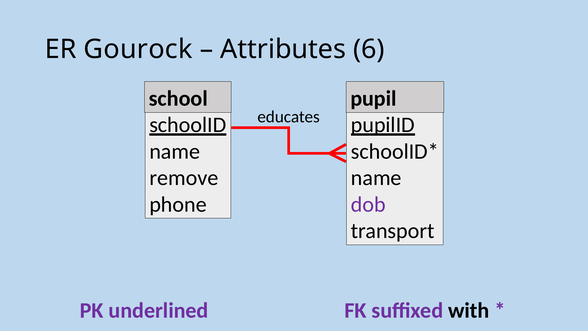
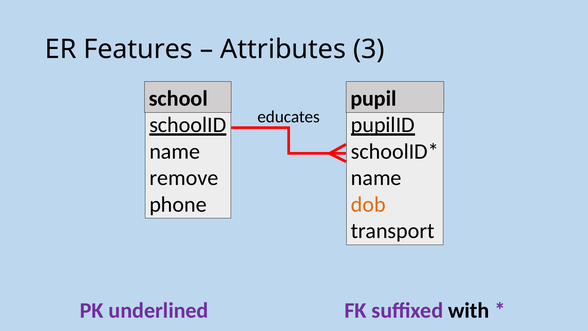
Gourock: Gourock -> Features (138, 49)
6: 6 -> 3 (369, 49)
dob colour: purple -> orange (368, 204)
